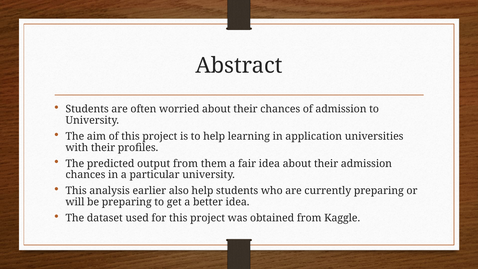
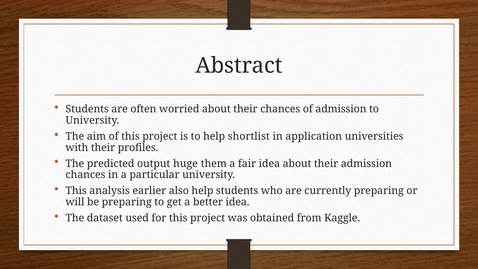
learning: learning -> shortlist (249, 136)
output from: from -> huge (186, 164)
